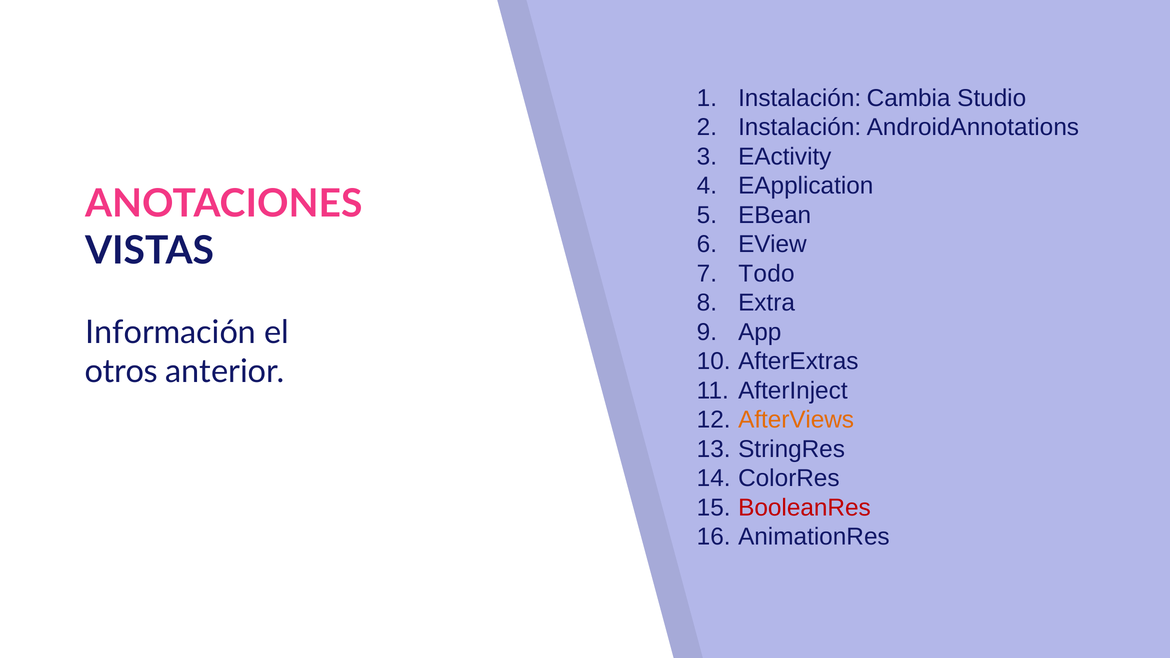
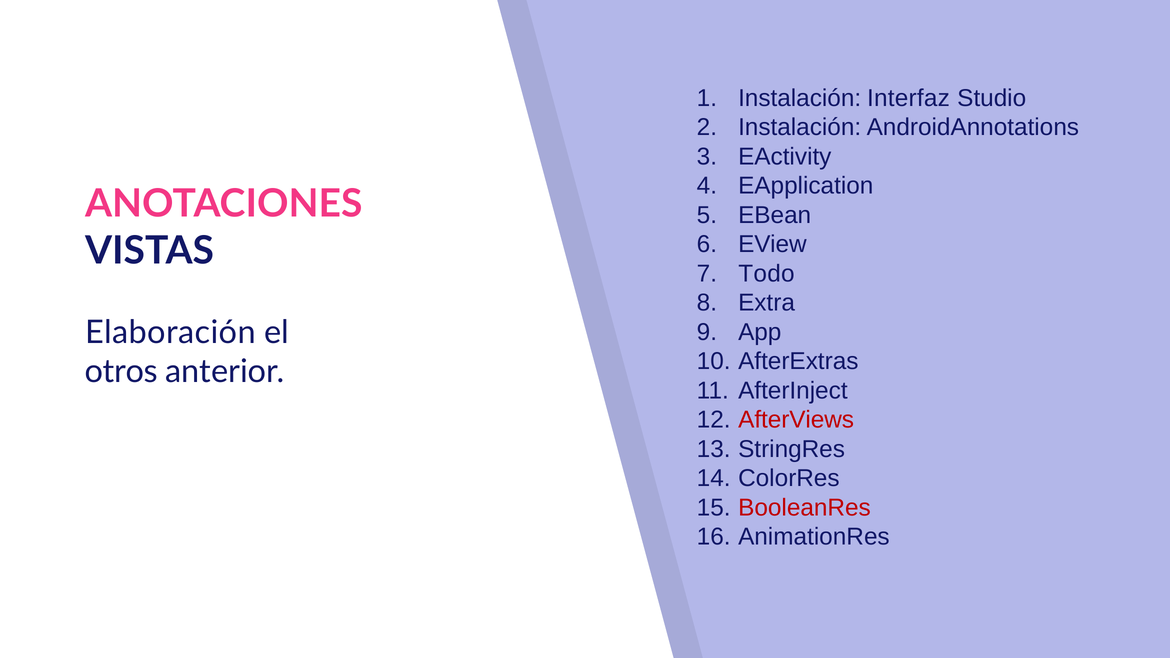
Cambia: Cambia -> Interfaz (908, 98)
Información: Información -> Elaboración (170, 333)
AfterViews colour: orange -> red (796, 420)
